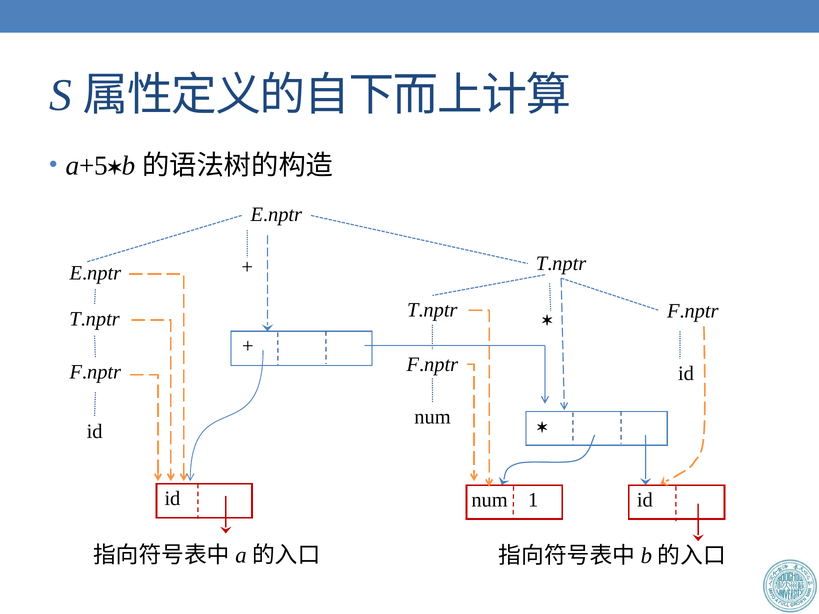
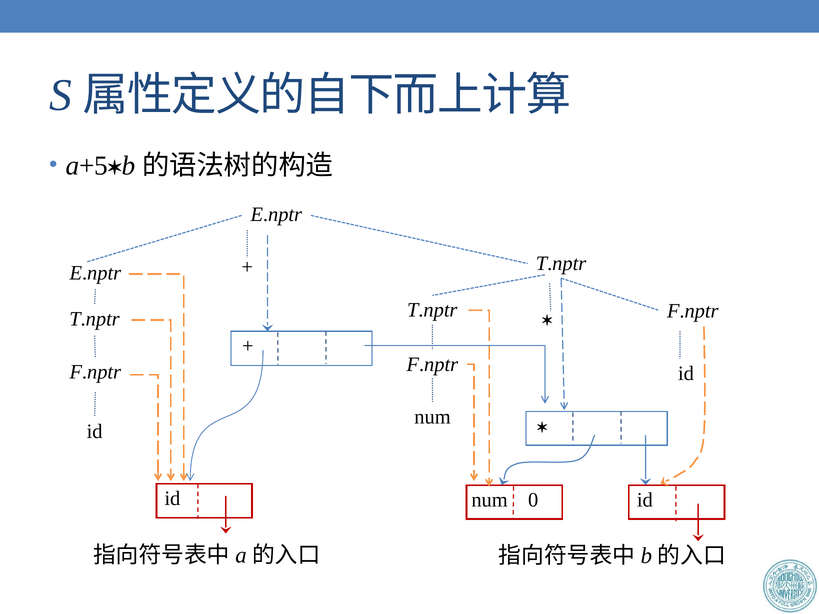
1: 1 -> 0 (533, 500)
